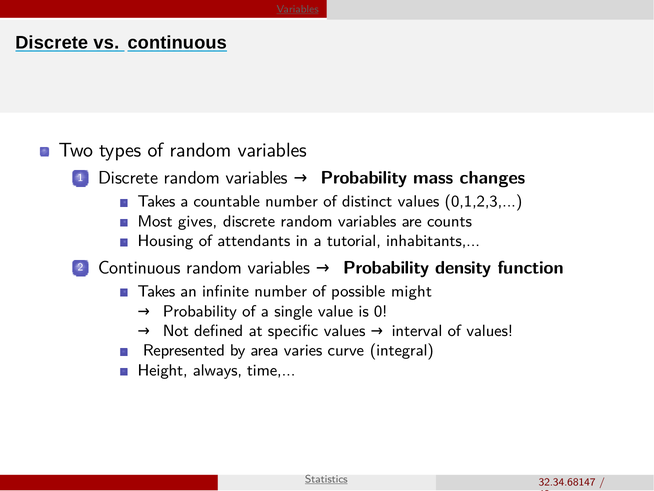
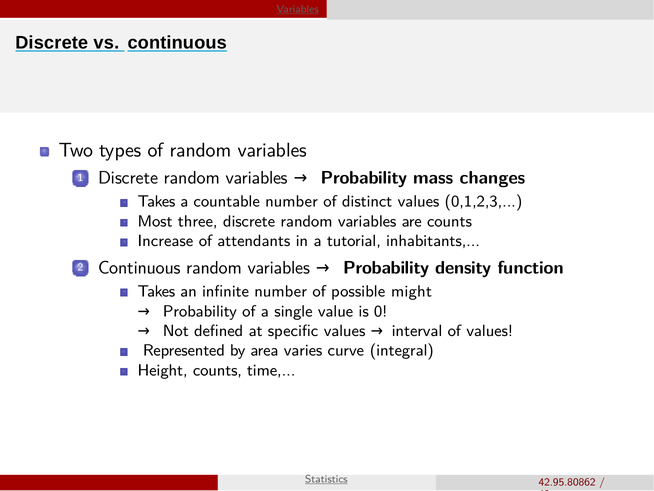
gives: gives -> three (198, 221)
Housing: Housing -> Increase (165, 241)
Height always: always -> counts (217, 370)
32.34.68147: 32.34.68147 -> 42.95.80862 (567, 482)
